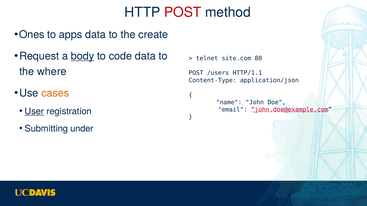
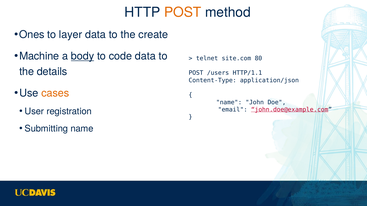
POST colour: red -> orange (183, 12)
apps: apps -> layer (71, 35)
Request: Request -> Machine (39, 56)
where: where -> details (52, 72)
User underline: present -> none (34, 111)
Submitting under: under -> name (82, 129)
